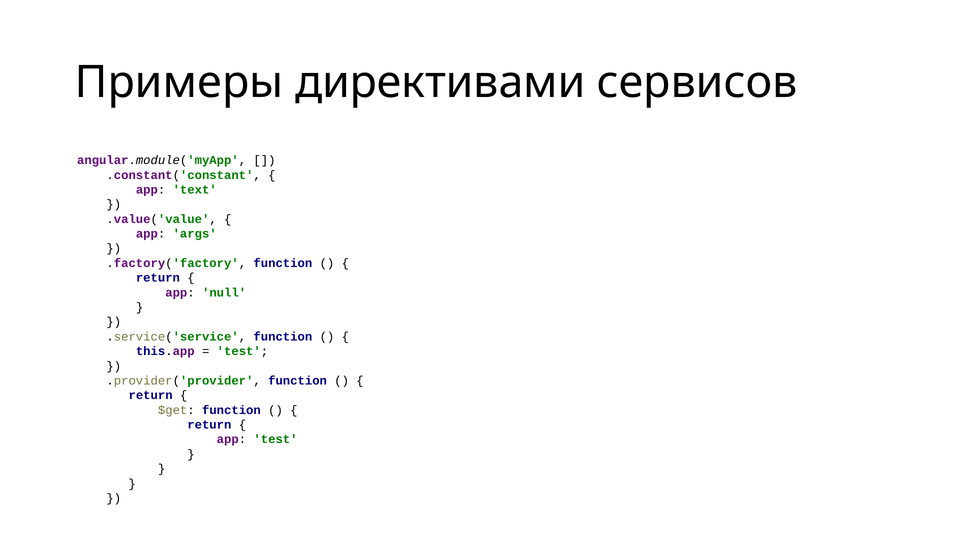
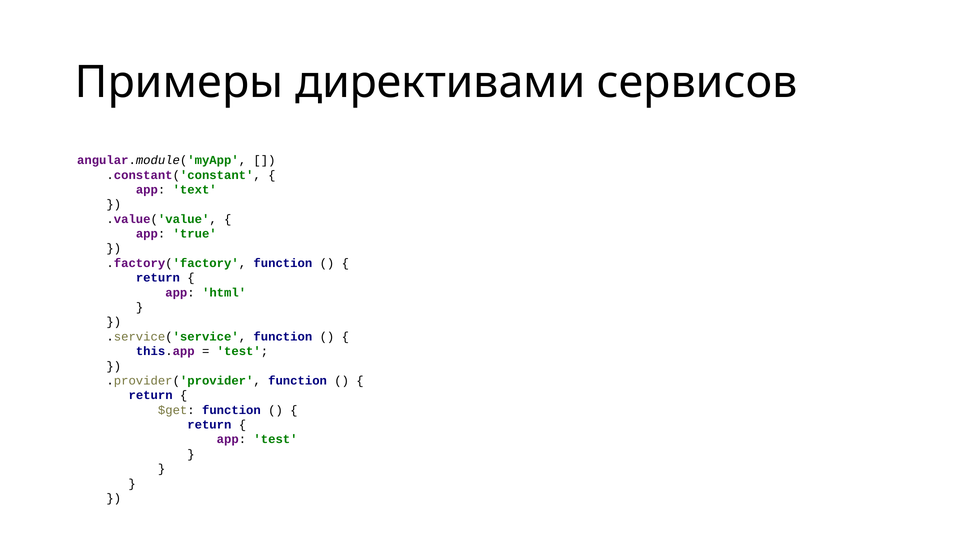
args: args -> true (195, 234)
null: null -> html (224, 293)
